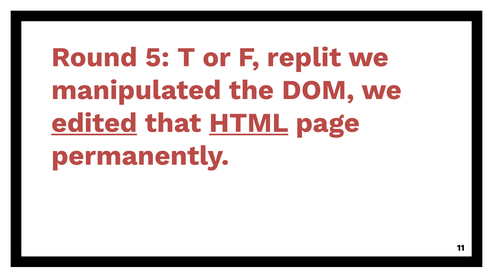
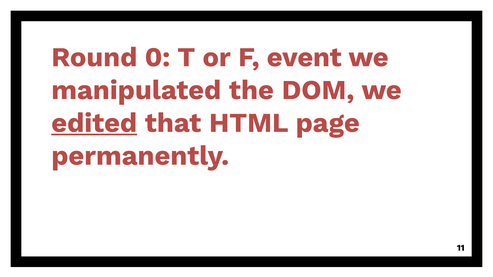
5: 5 -> 0 (158, 57)
replit: replit -> event (304, 57)
HTML underline: present -> none (249, 123)
